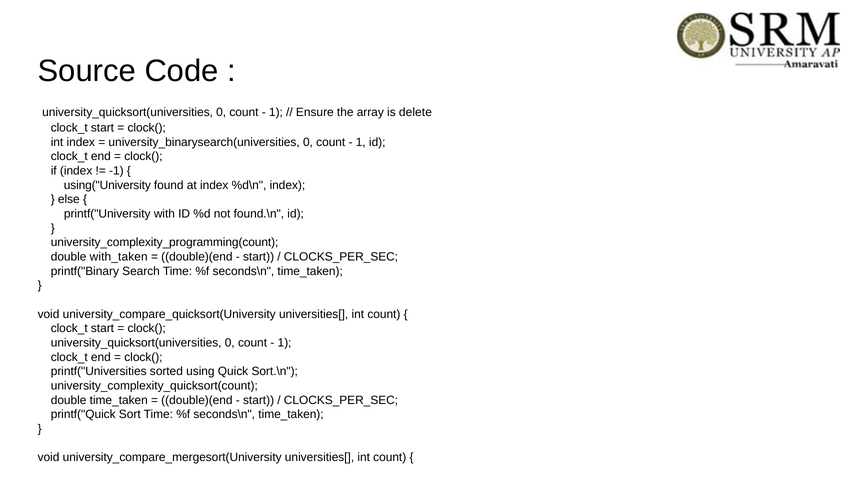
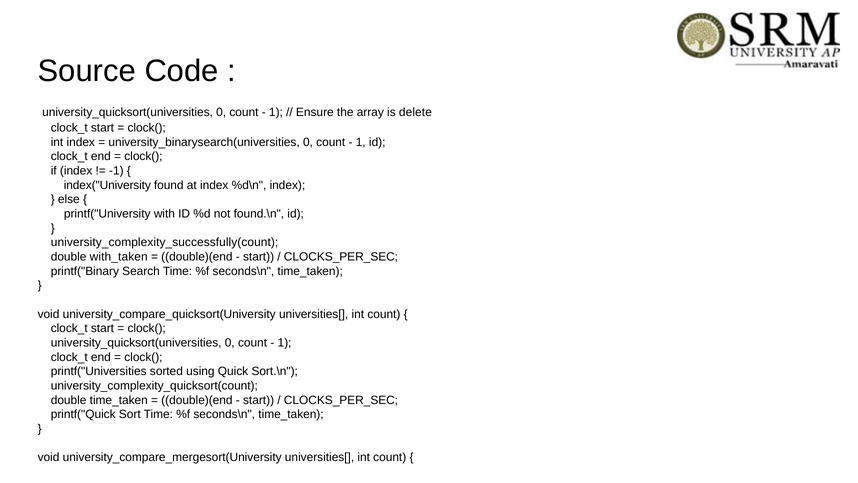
using("University: using("University -> index("University (107, 185)
university_complexity_programming(count: university_complexity_programming(count -> university_complexity_successfully(count (165, 242)
